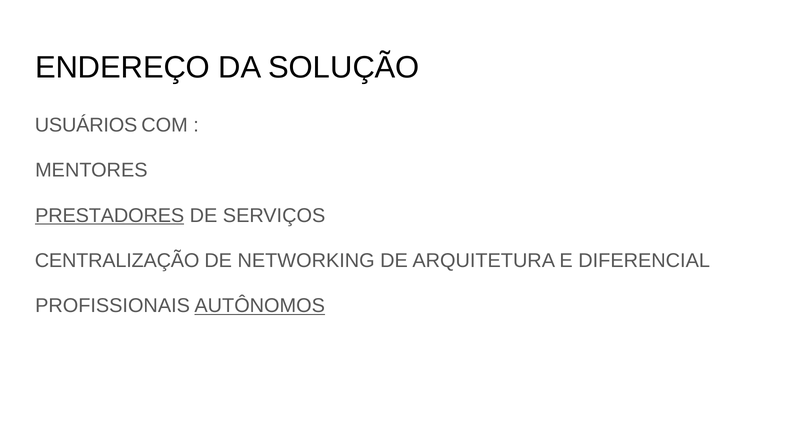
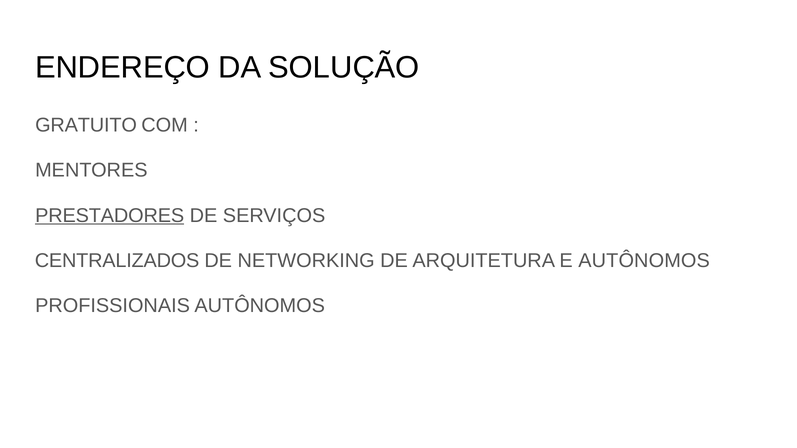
USUÁRIOS: USUÁRIOS -> GRATUITO (86, 125)
CENTRALIZAÇÃO: CENTRALIZAÇÃO -> CENTRALIZADOS (117, 261)
E DIFERENCIAL: DIFERENCIAL -> AUTÔNOMOS (644, 261)
AUTÔNOMOS underline: present -> none (260, 306)
